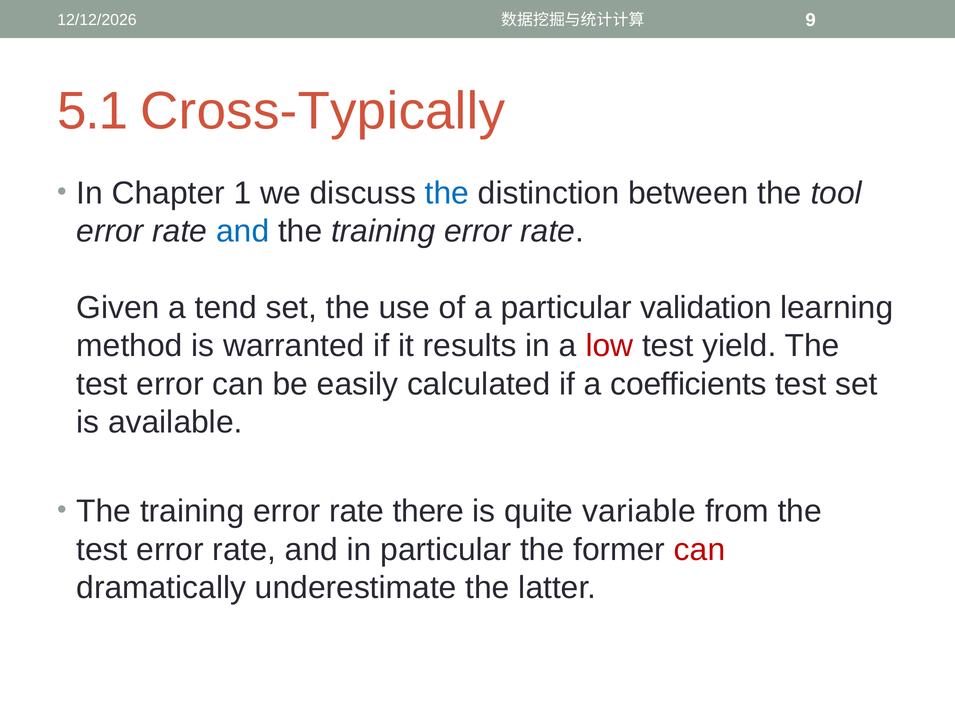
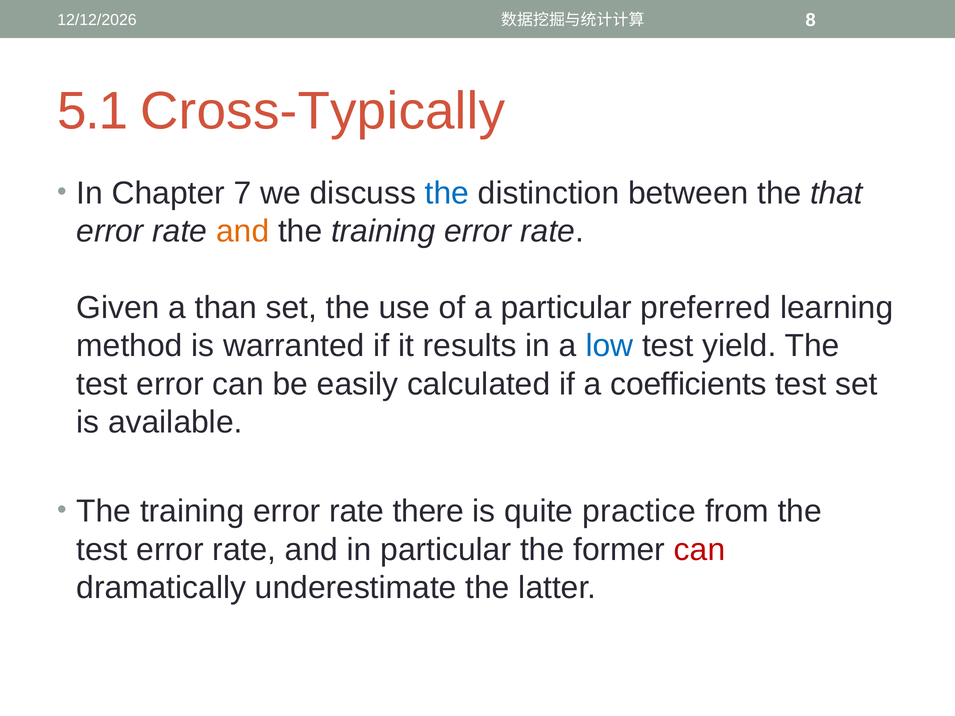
9: 9 -> 8 (811, 20)
1: 1 -> 7 (243, 193)
tool: tool -> that (836, 193)
and colour: blue -> orange (243, 231)
tend: tend -> than (226, 308)
validation: validation -> preferred (706, 308)
low colour: red -> blue (609, 346)
variable: variable -> practice (639, 512)
